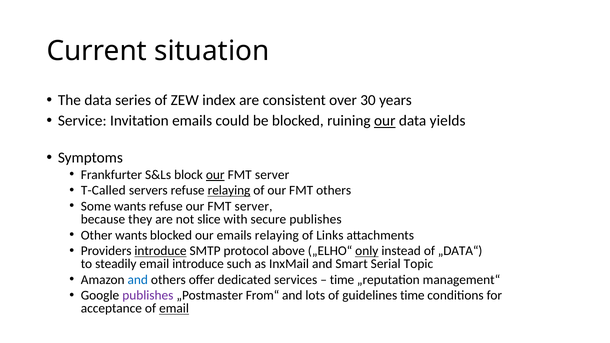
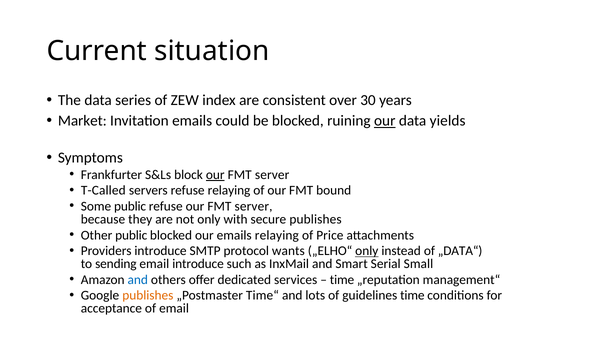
Service: Service -> Market (82, 121)
relaying underline: present -> none (229, 191)
FMT others: others -> bound (334, 191)
Some wants: wants -> public (130, 206)
not slice: slice -> only (209, 219)
Other wants: wants -> public (131, 235)
Links: Links -> Price (330, 235)
introduce underline: present -> none (161, 251)
above: above -> wants (288, 251)
steadily: steadily -> sending (116, 264)
Topic: Topic -> Small (418, 264)
publishes colour: purple -> orange (148, 296)
From“: From“ -> Time“ (262, 296)
email underline: present -> none (174, 309)
